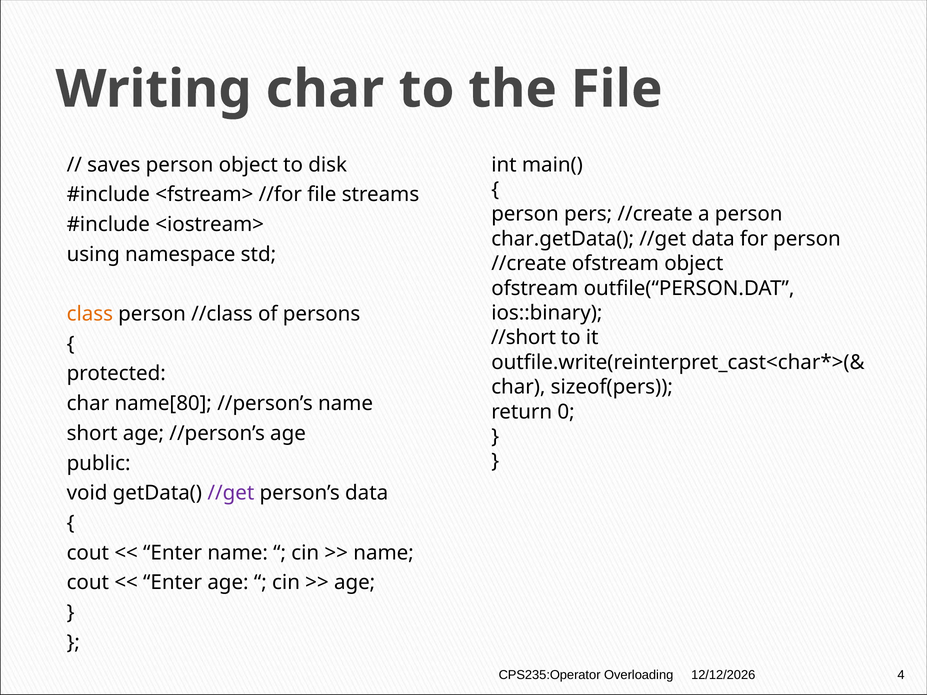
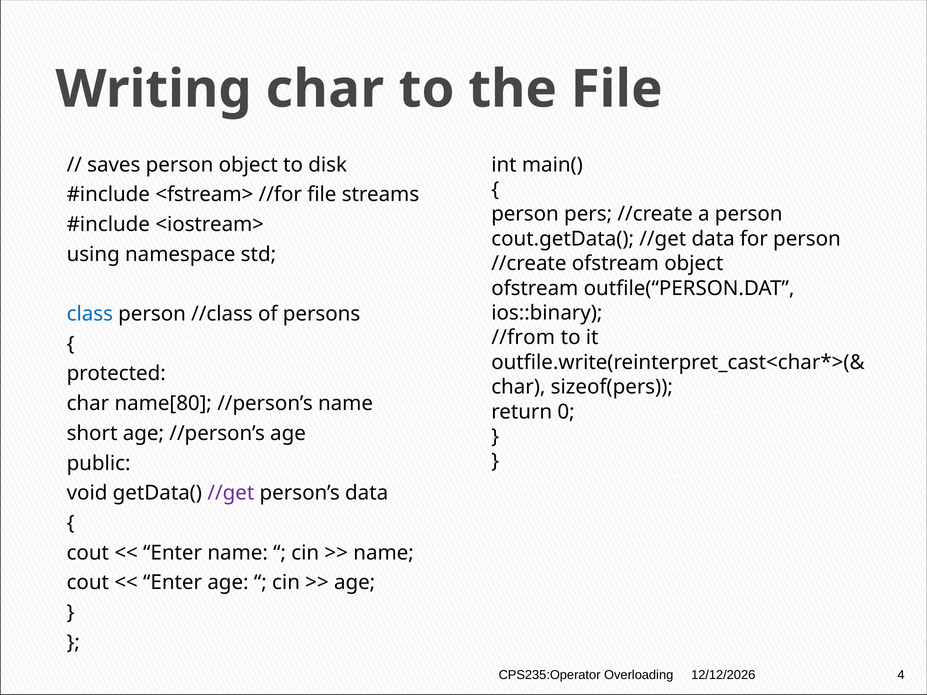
char.getData(: char.getData( -> cout.getData( (563, 239)
class colour: orange -> blue (90, 314)
//short: //short -> //from (523, 338)
